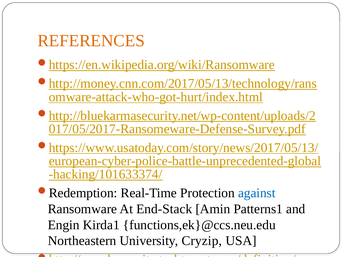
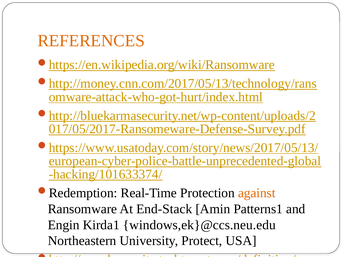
against colour: blue -> orange (257, 193)
functions,ek}@ccs.neu.edu: functions,ek}@ccs.neu.edu -> windows,ek}@ccs.neu.edu (199, 224)
Cryzip: Cryzip -> Protect (202, 240)
